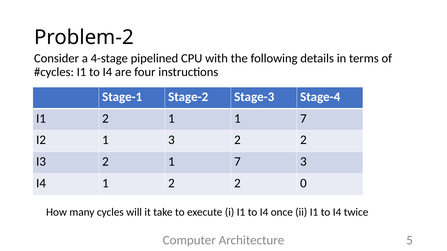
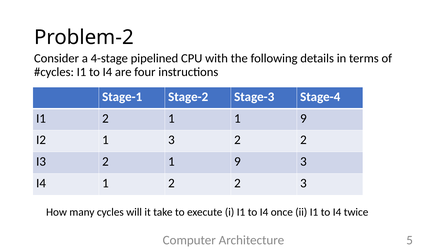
1 1 7: 7 -> 9 (303, 119)
2 1 7: 7 -> 9 (237, 162)
2 0: 0 -> 3 (303, 184)
